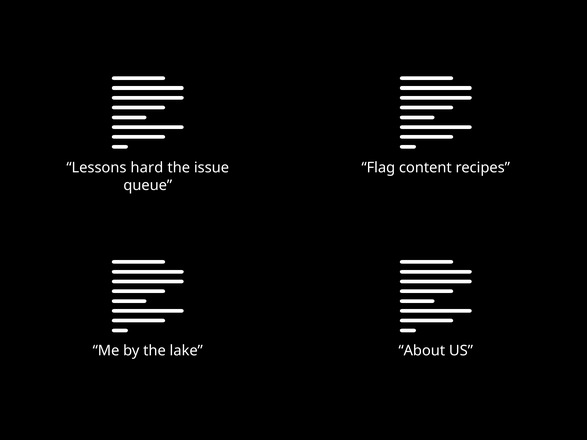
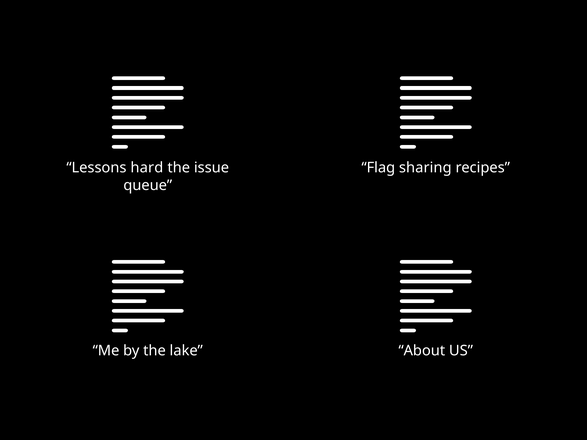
content: content -> sharing (425, 168)
